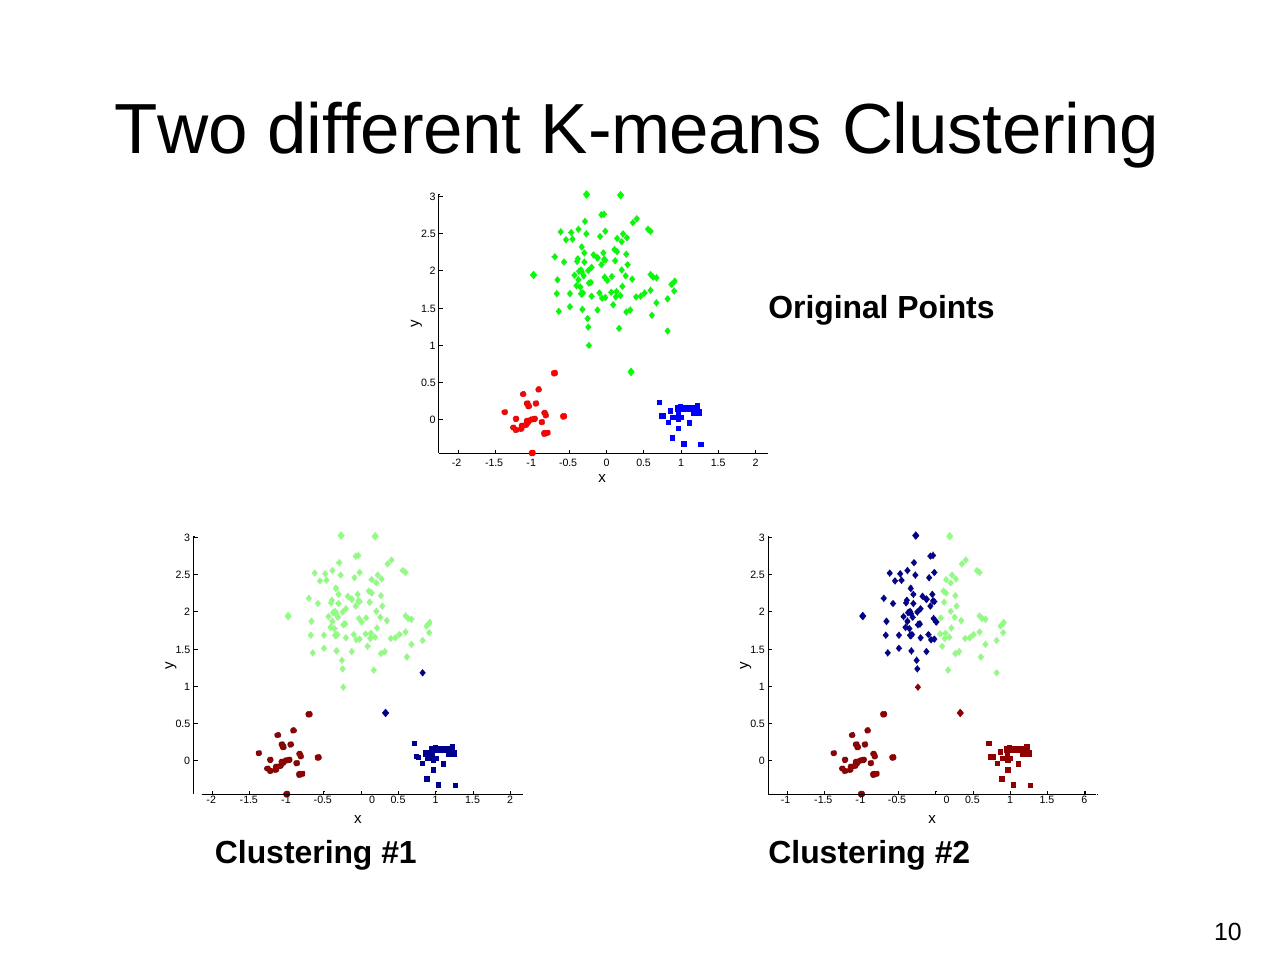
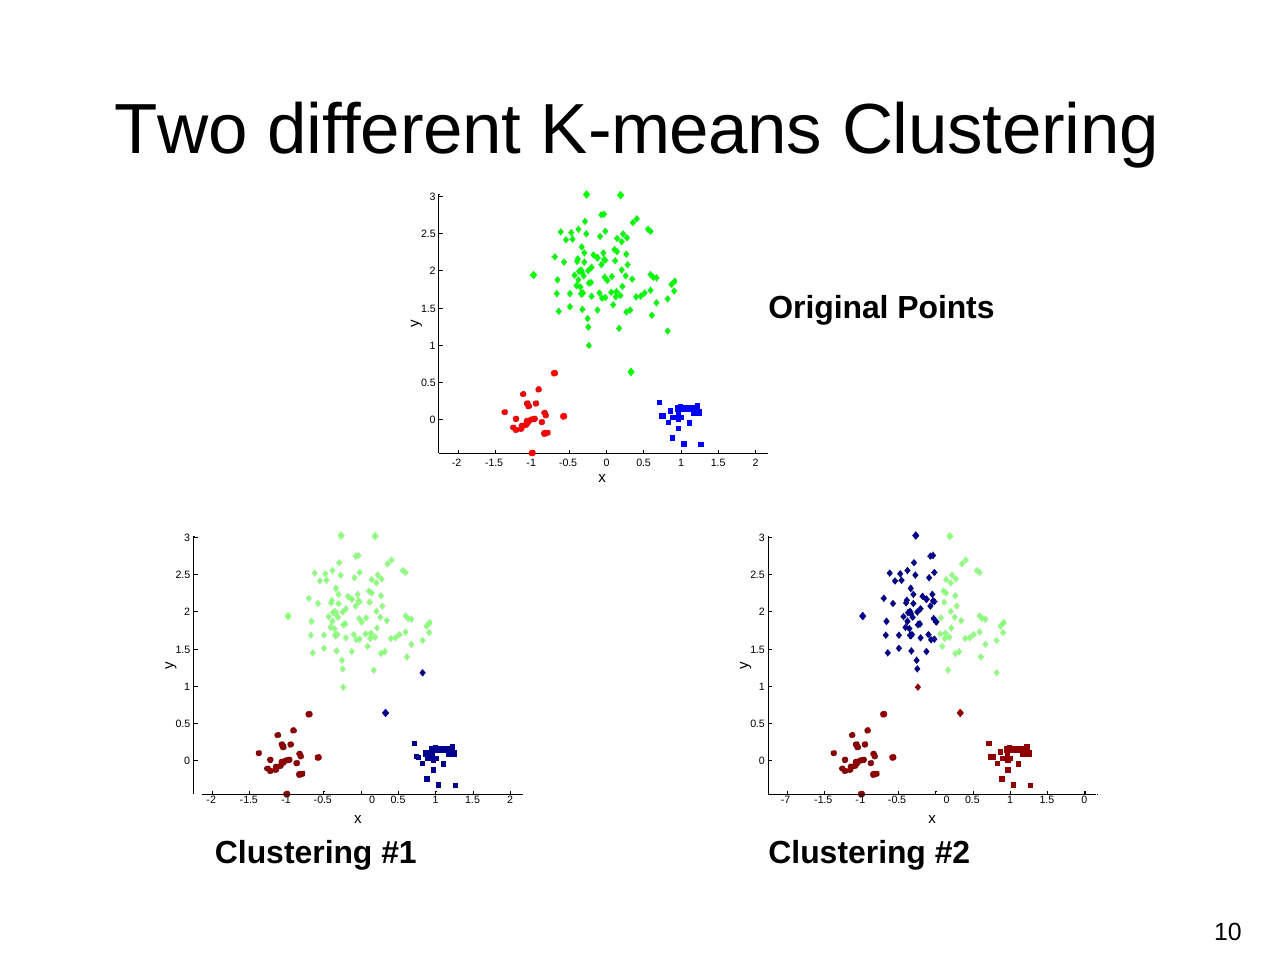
2 -1: -1 -> -7 (786, 800)
1.5 6: 6 -> 0 (1084, 800)
